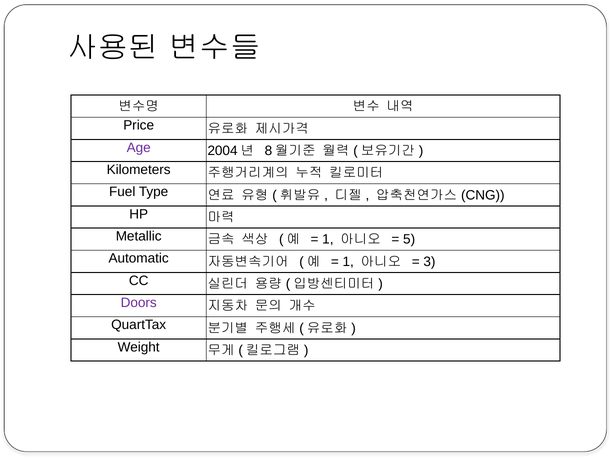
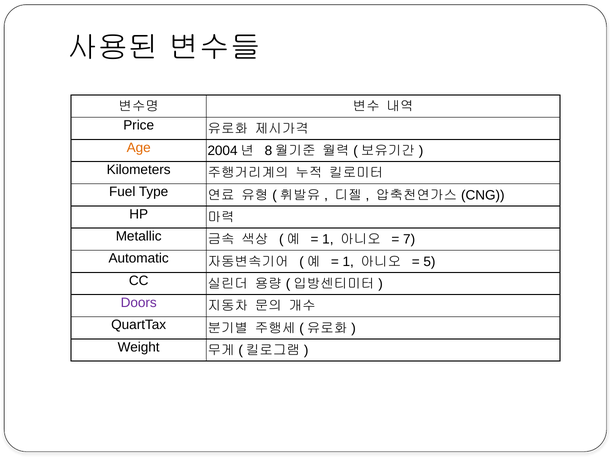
Age colour: purple -> orange (139, 148)
5: 5 -> 7 (409, 239)
3: 3 -> 5 (429, 262)
